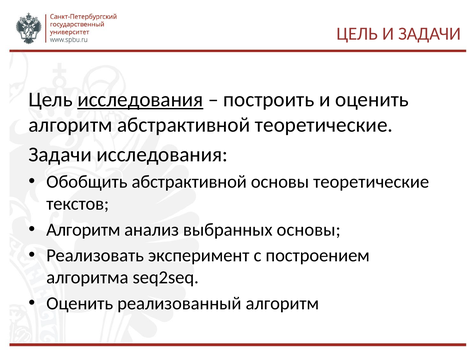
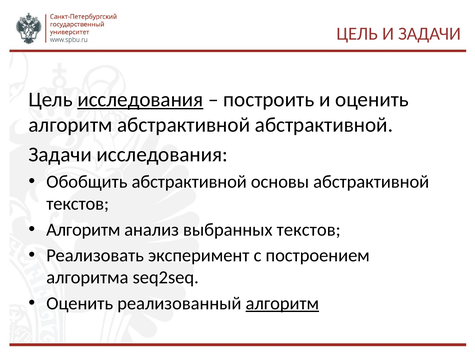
абстрактивной теоретические: теоретические -> абстрактивной (324, 125)
основы теоретические: теоретические -> абстрактивной (371, 182)
выбранных основы: основы -> текстов (309, 230)
алгоритм underline: none -> present (282, 304)
